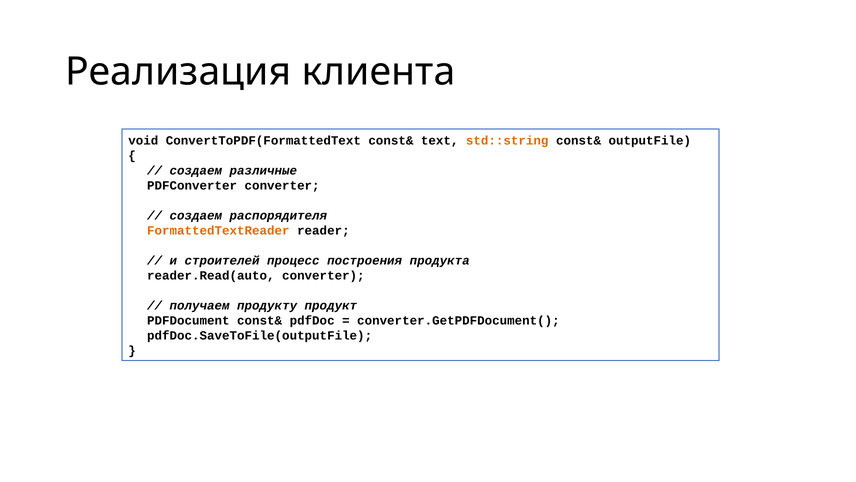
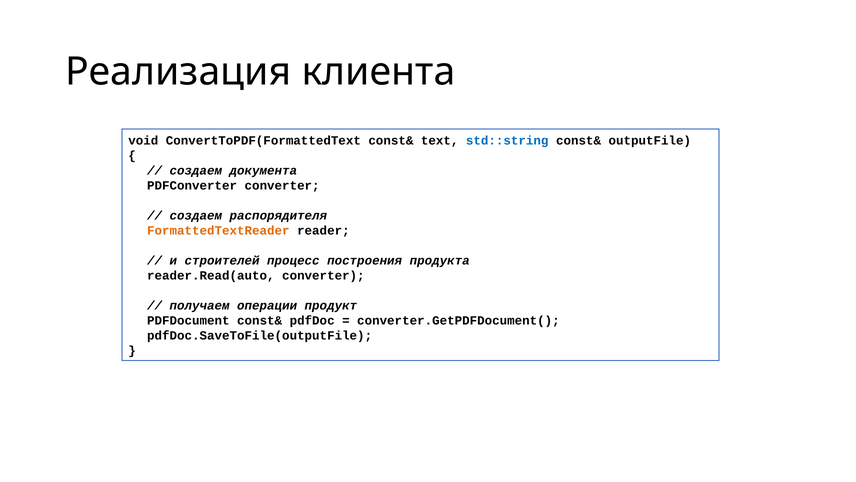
std::string colour: orange -> blue (507, 140)
различные: различные -> документа (263, 170)
продукту: продукту -> операции (267, 305)
